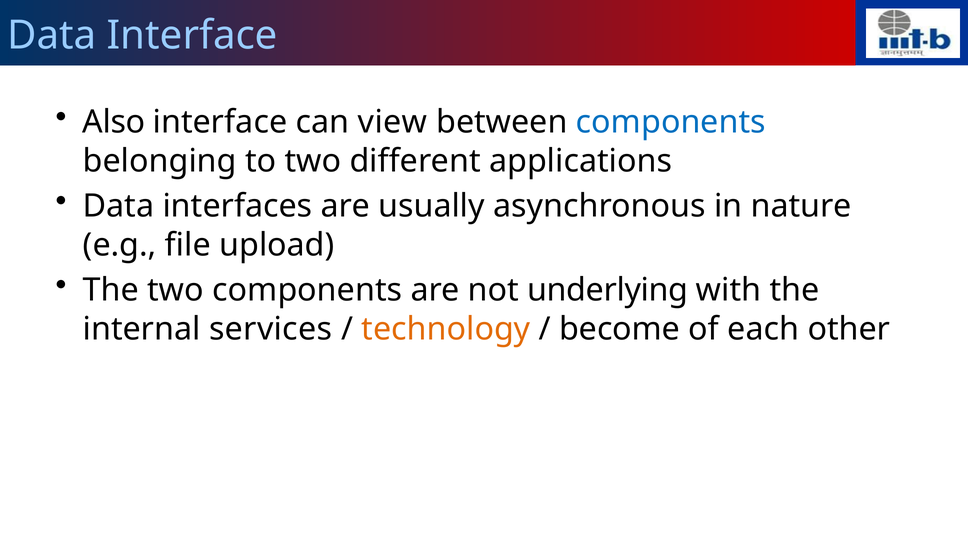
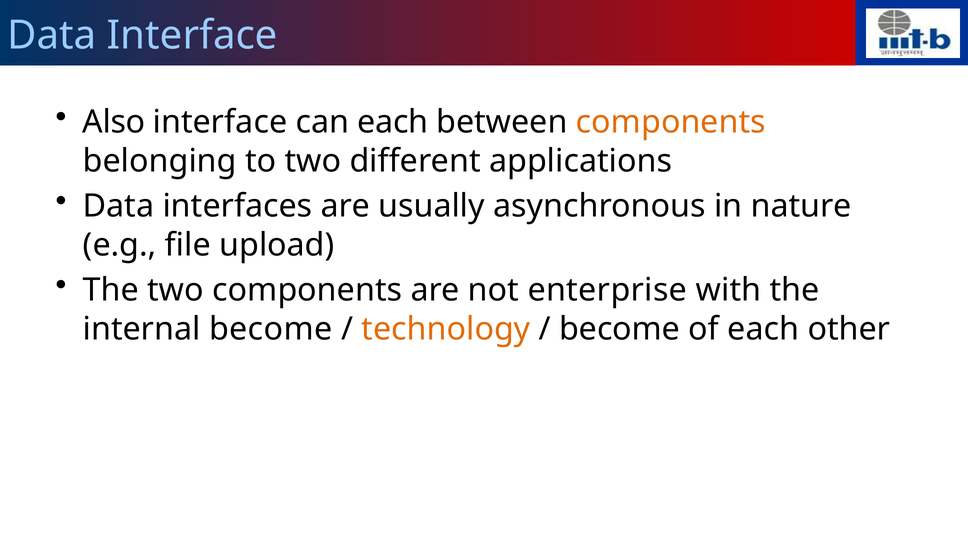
can view: view -> each (393, 122)
components colour: blue -> orange (671, 122)
underlying: underlying -> enterprise (607, 290)
internal services: services -> become (271, 329)
